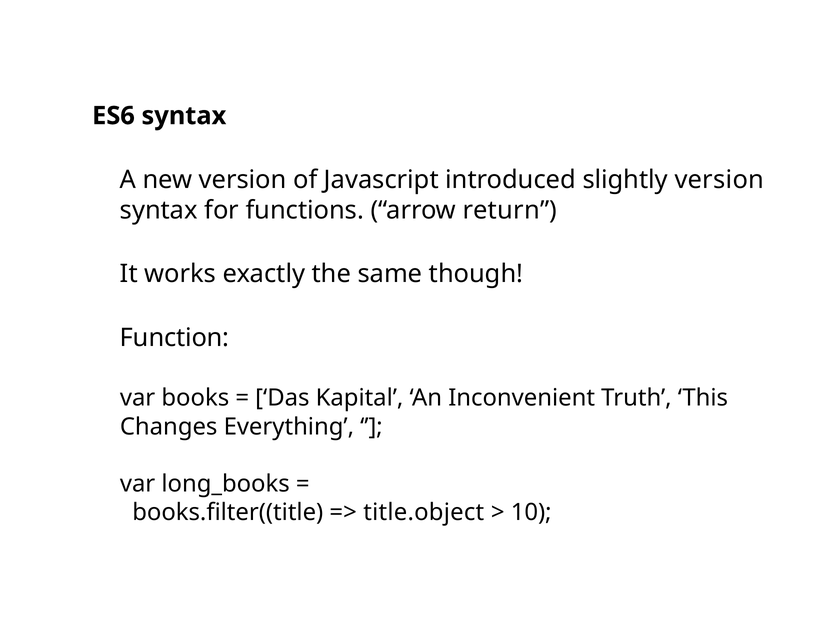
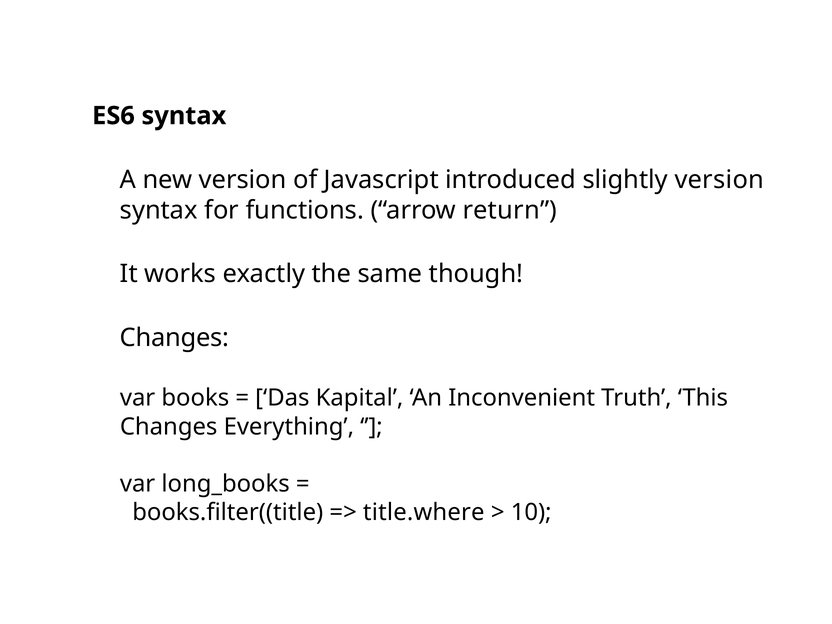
Function: Function -> Changes (175, 338)
title.object: title.object -> title.where (424, 513)
